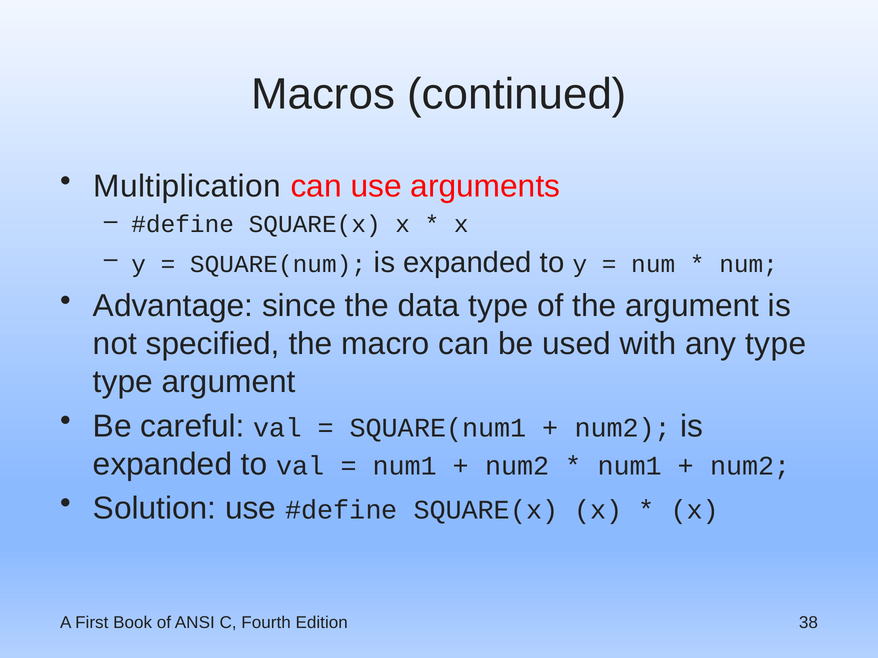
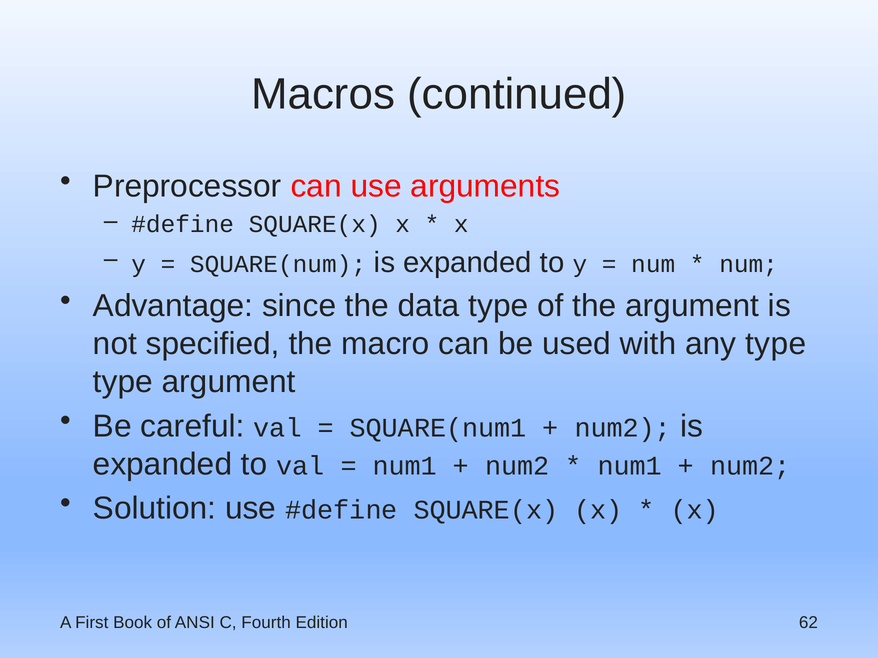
Multiplication: Multiplication -> Preprocessor (187, 187)
38: 38 -> 62 (808, 623)
